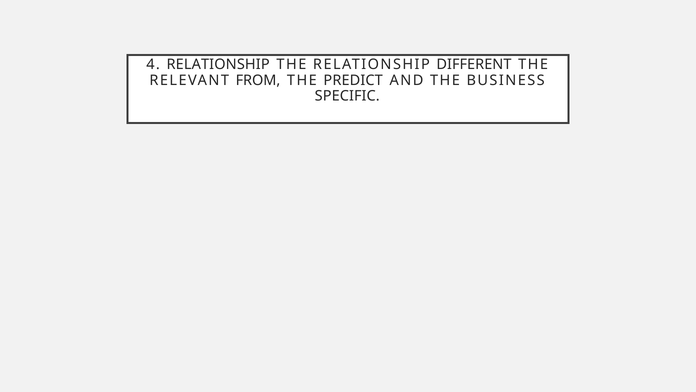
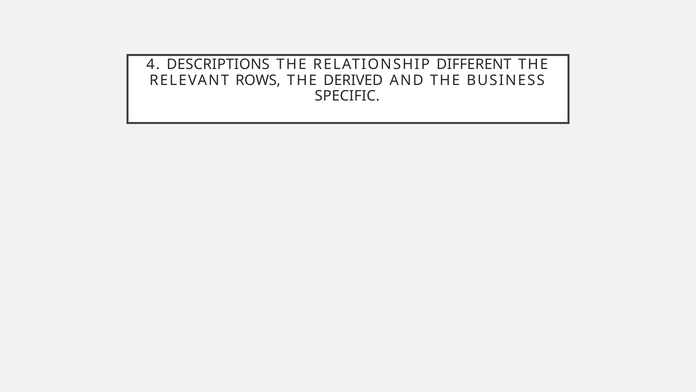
4 RELATIONSHIP: RELATIONSHIP -> DESCRIPTIONS (218, 65)
FROM: FROM -> ROWS (258, 80)
PREDICT: PREDICT -> DERIVED (353, 80)
